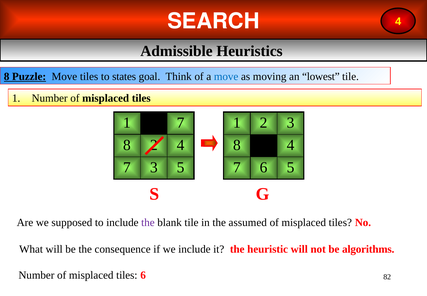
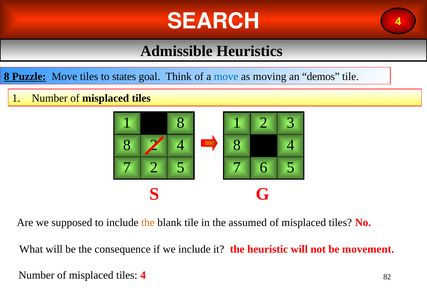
lowest: lowest -> demos (321, 76)
1 7: 7 -> 8 (181, 122)
7 3: 3 -> 2 (154, 167)
the colour: purple -> orange (148, 222)
algorithms: algorithms -> movement (368, 249)
tiles 6: 6 -> 4 (143, 275)
